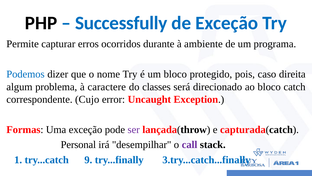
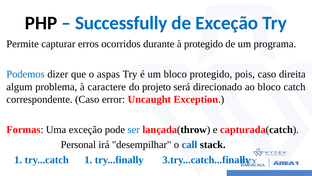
à ambiente: ambiente -> protegido (204, 44)
nome: nome -> aspas (108, 74)
classes: classes -> projeto (156, 87)
correspondente Cujo: Cujo -> Caso (87, 99)
ser colour: purple -> blue (134, 129)
call colour: purple -> blue (190, 144)
try...catch 9: 9 -> 1 (88, 159)
